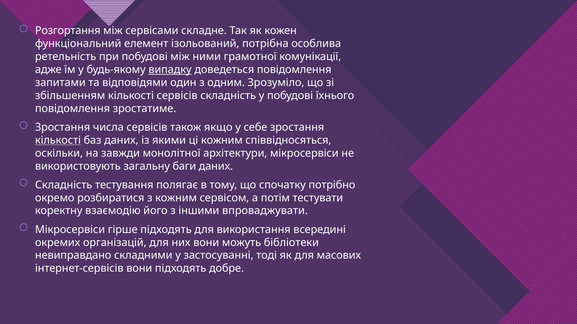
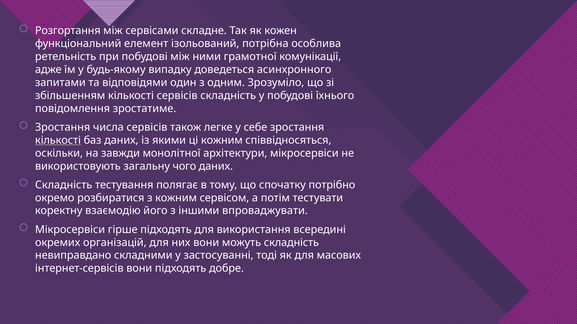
випадку underline: present -> none (170, 70)
доведеться повідомлення: повідомлення -> асинхронного (294, 70)
якщо: якщо -> легке (218, 127)
баги: баги -> чого (184, 166)
можуть бібліотеки: бібліотеки -> складність (291, 243)
